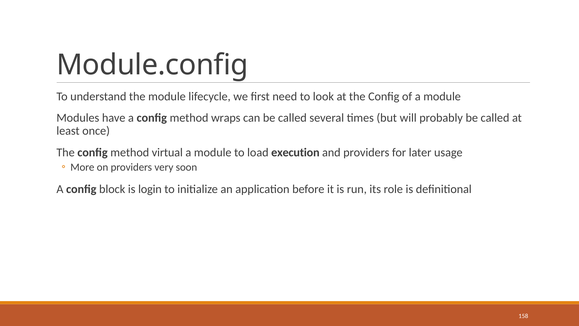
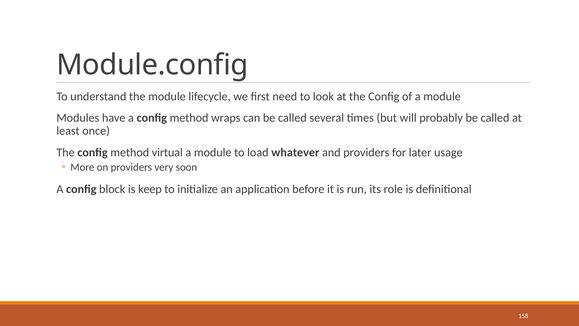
execution: execution -> whatever (295, 152)
login: login -> keep (150, 189)
